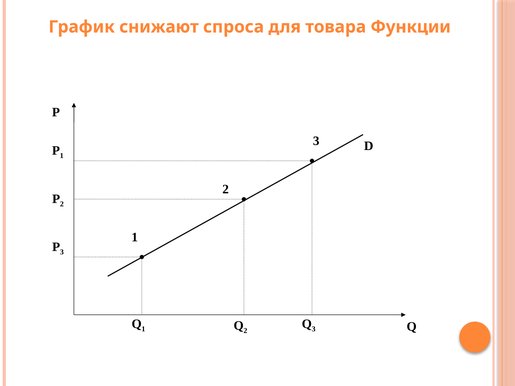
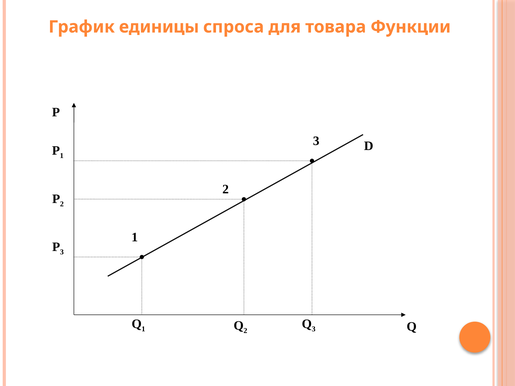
снижают: снижают -> единицы (159, 27)
